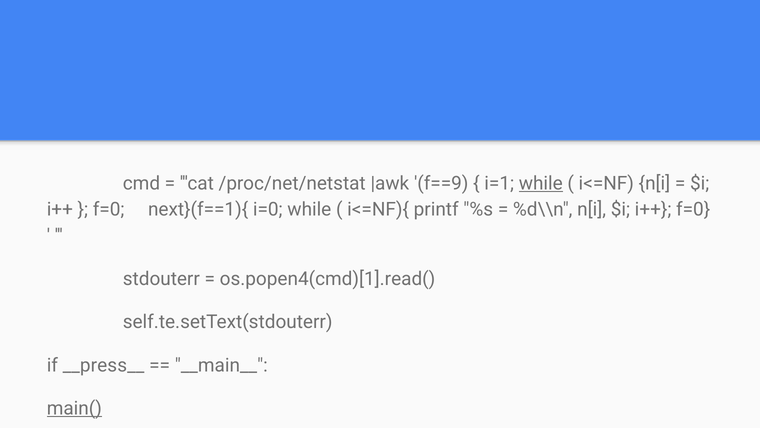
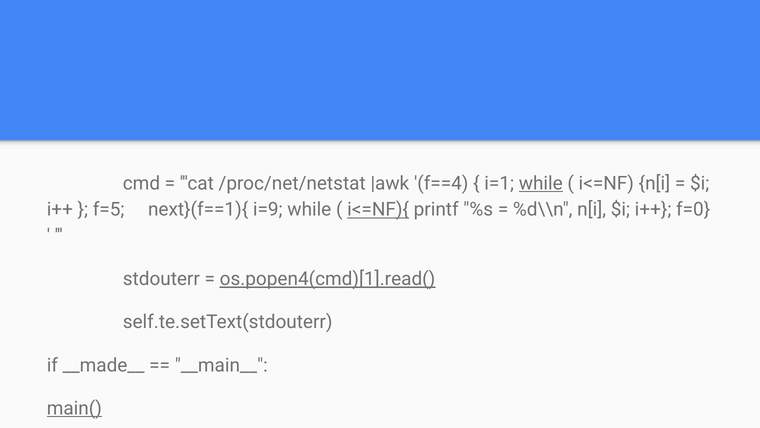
f==9: f==9 -> f==4 (441, 183)
f=0: f=0 -> f=5 (109, 209)
i=0: i=0 -> i=9 (268, 209)
i<=NF){ underline: none -> present (378, 209)
os.popen4(cmd)[1].read( underline: none -> present (328, 279)
__press__: __press__ -> __made__ (104, 365)
